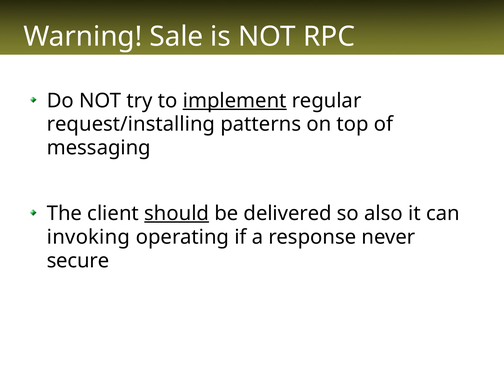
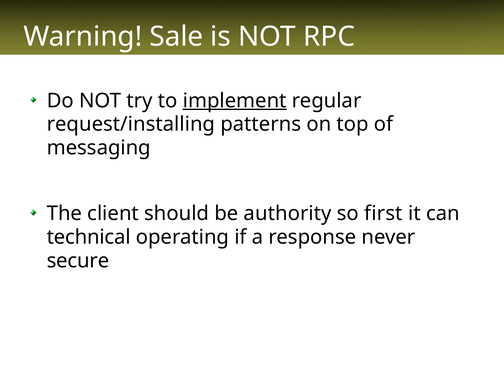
should underline: present -> none (177, 213)
delivered: delivered -> authority (288, 213)
also: also -> first (383, 213)
invoking: invoking -> technical (89, 237)
